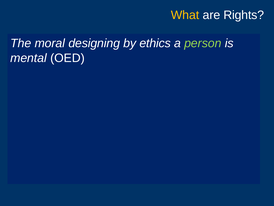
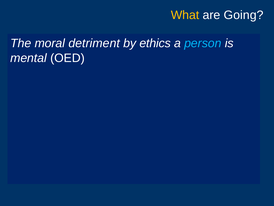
Rights: Rights -> Going (244, 15)
designing: designing -> detriment (94, 43)
person colour: light green -> light blue (203, 43)
